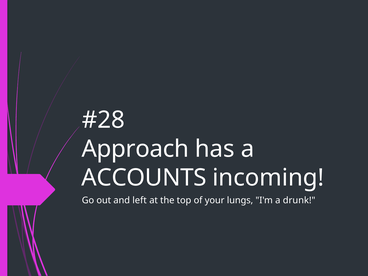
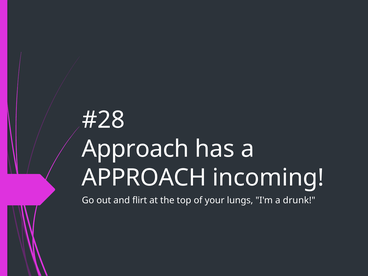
ACCOUNTS: ACCOUNTS -> APPROACH (144, 178)
left: left -> flirt (140, 200)
